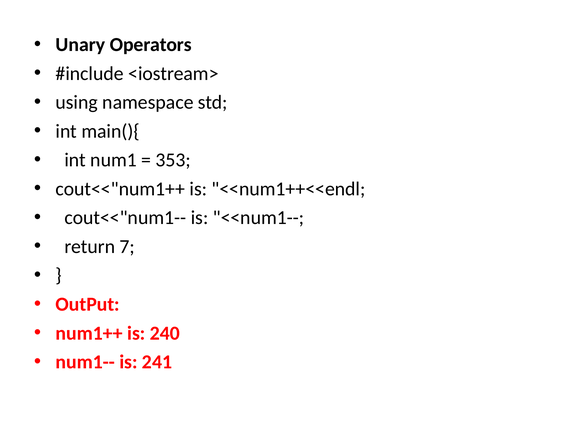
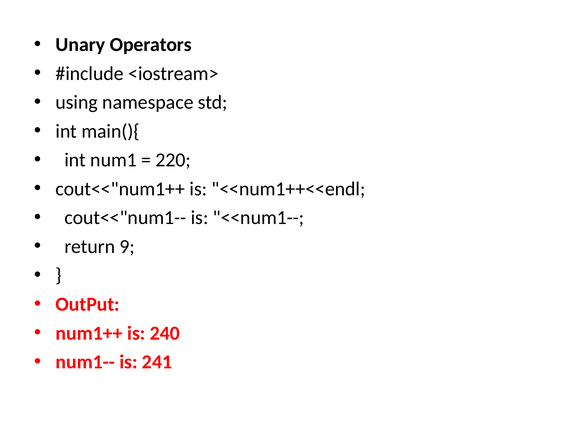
353: 353 -> 220 (173, 160)
7: 7 -> 9 (127, 246)
